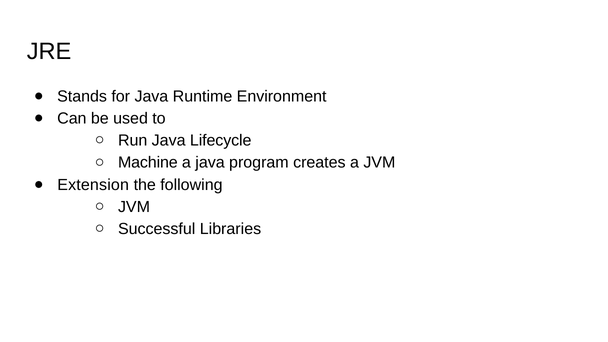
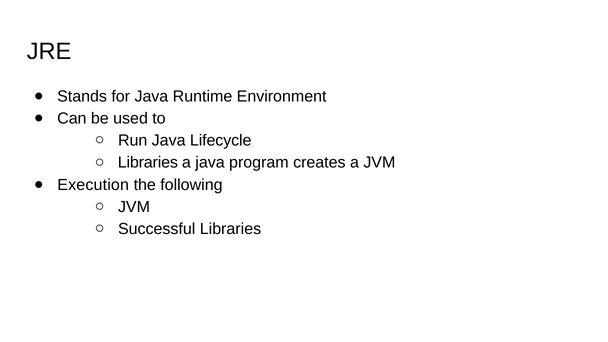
Machine: Machine -> Libraries (148, 163)
Extension: Extension -> Execution (93, 185)
